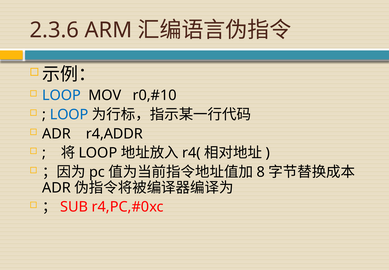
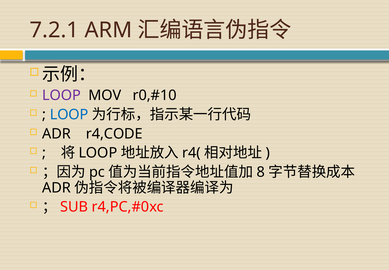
2.3.6: 2.3.6 -> 7.2.1 (54, 30)
LOOP colour: blue -> purple (61, 95)
r4,ADDR: r4,ADDR -> r4,CODE (114, 133)
